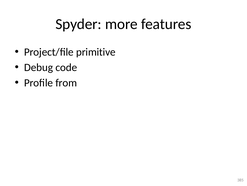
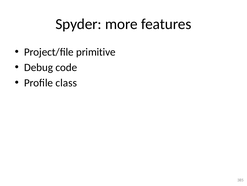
from: from -> class (66, 83)
